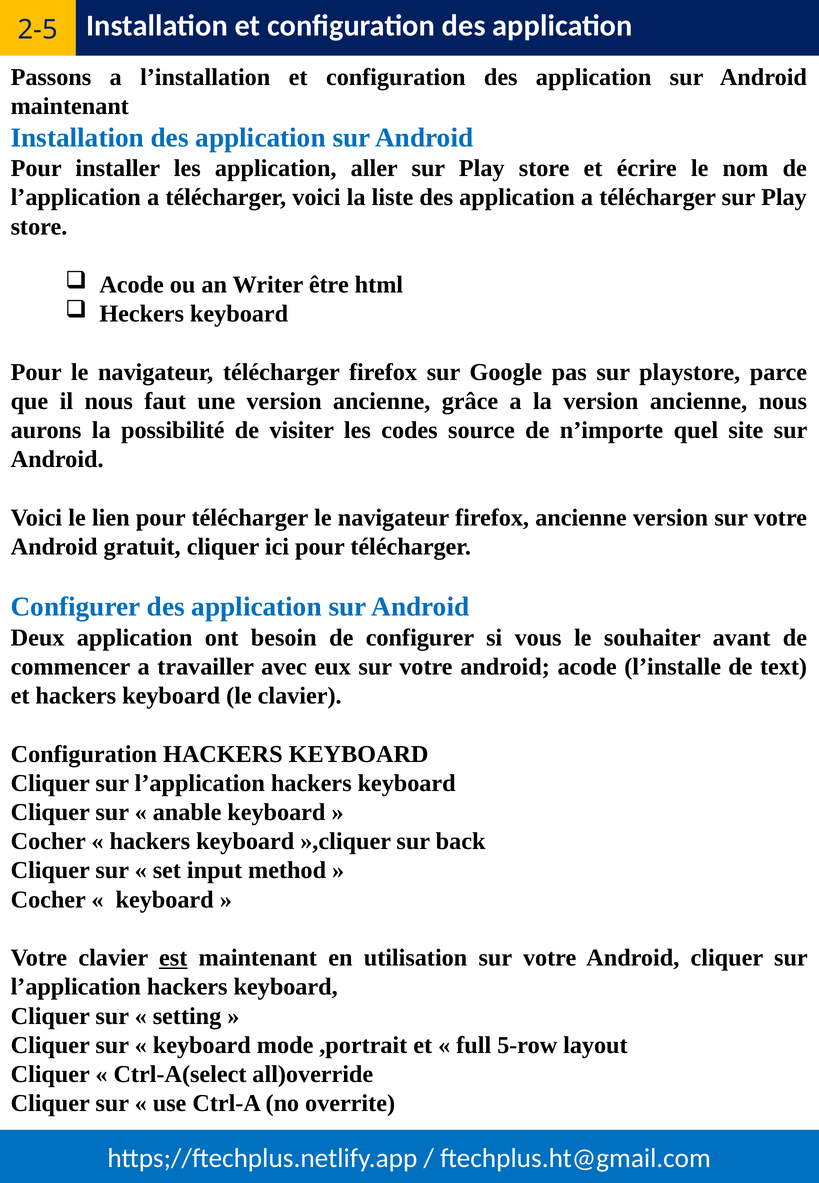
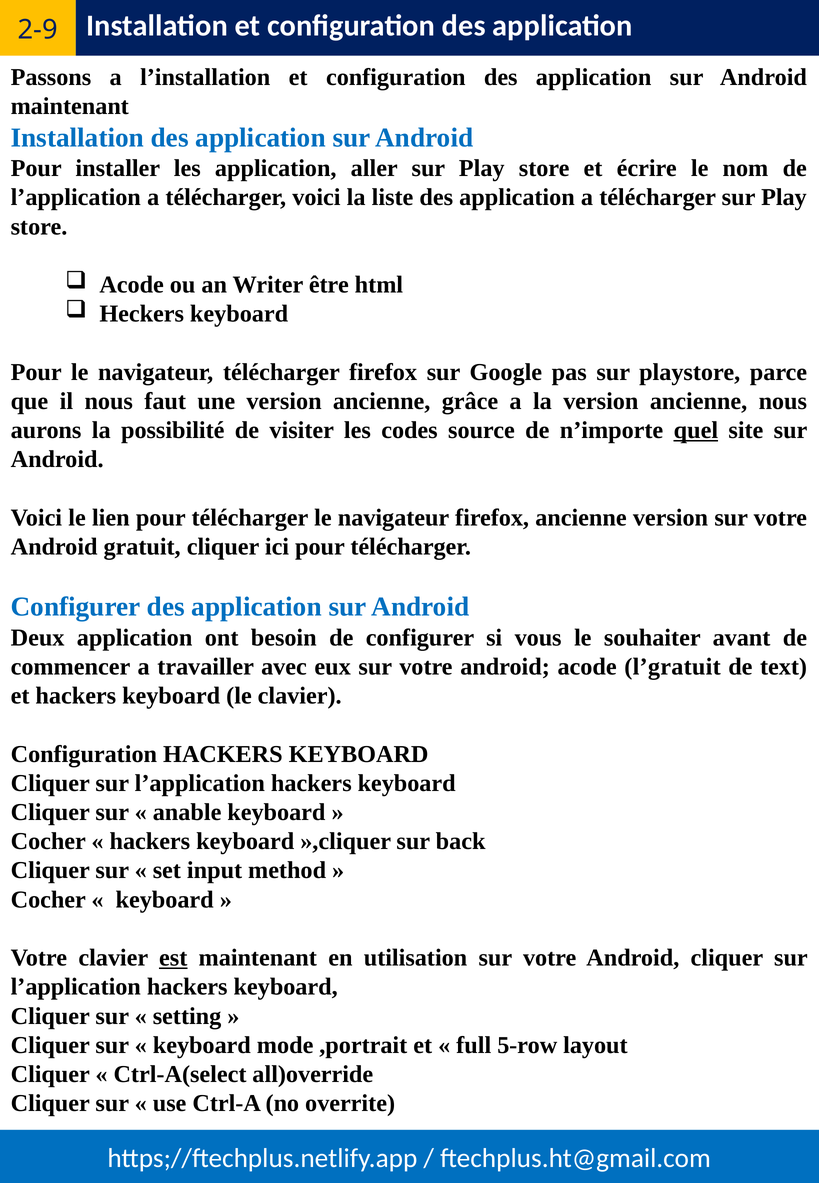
2-5: 2-5 -> 2-9 (38, 30)
quel underline: none -> present (696, 430)
l’installe: l’installe -> l’gratuit (673, 667)
